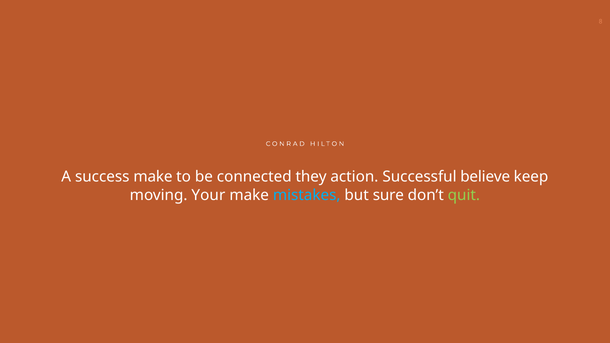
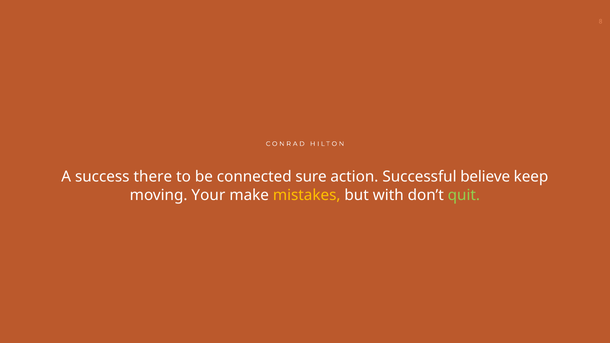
success make: make -> there (153, 177)
they: they -> sure (311, 177)
mistakes colour: light blue -> yellow (307, 195)
sure: sure -> with (388, 195)
